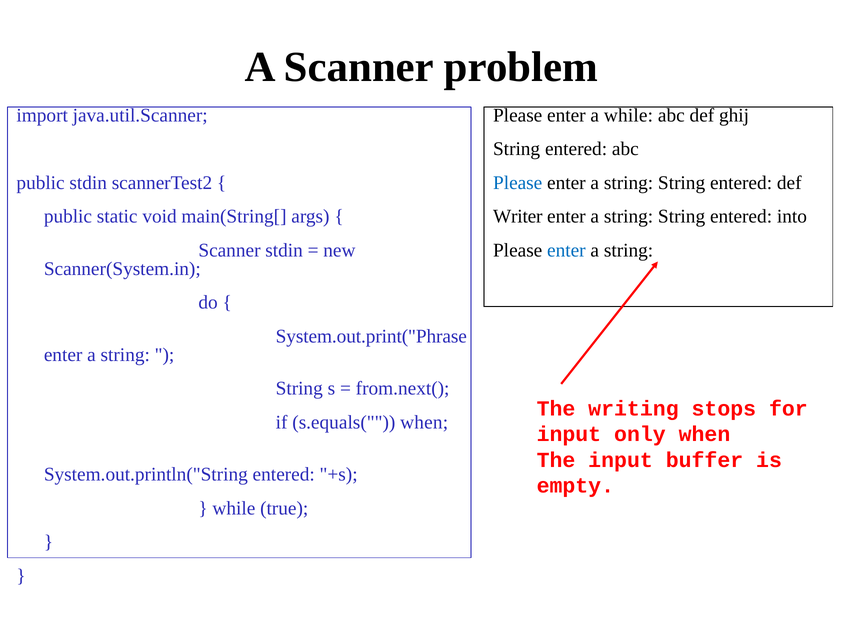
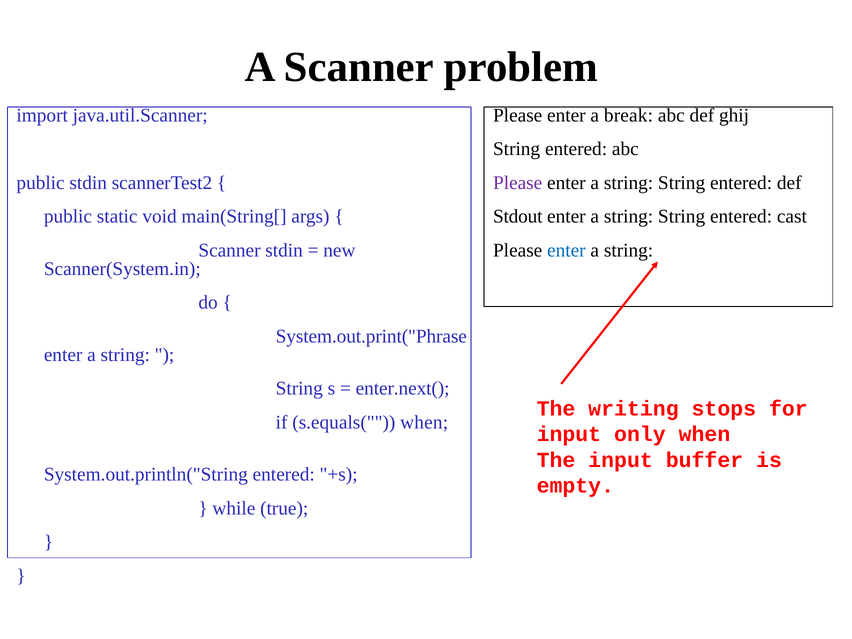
a while: while -> break (628, 115)
Please colour: blue -> purple (518, 183)
Writer: Writer -> Stdout (518, 217)
into: into -> cast (792, 217)
from.next(: from.next( -> enter.next( (403, 388)
